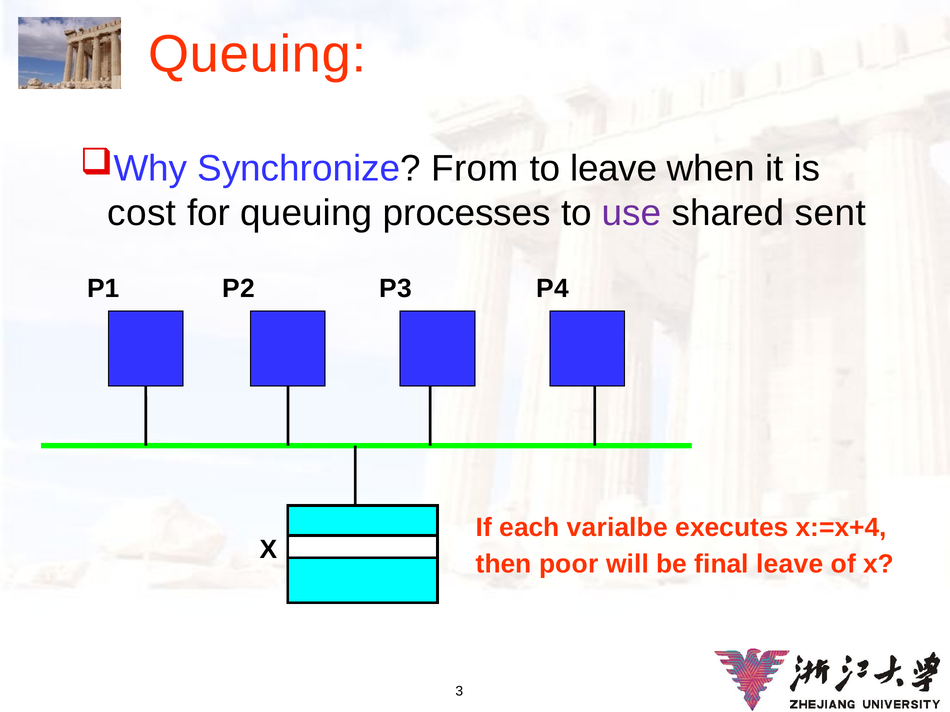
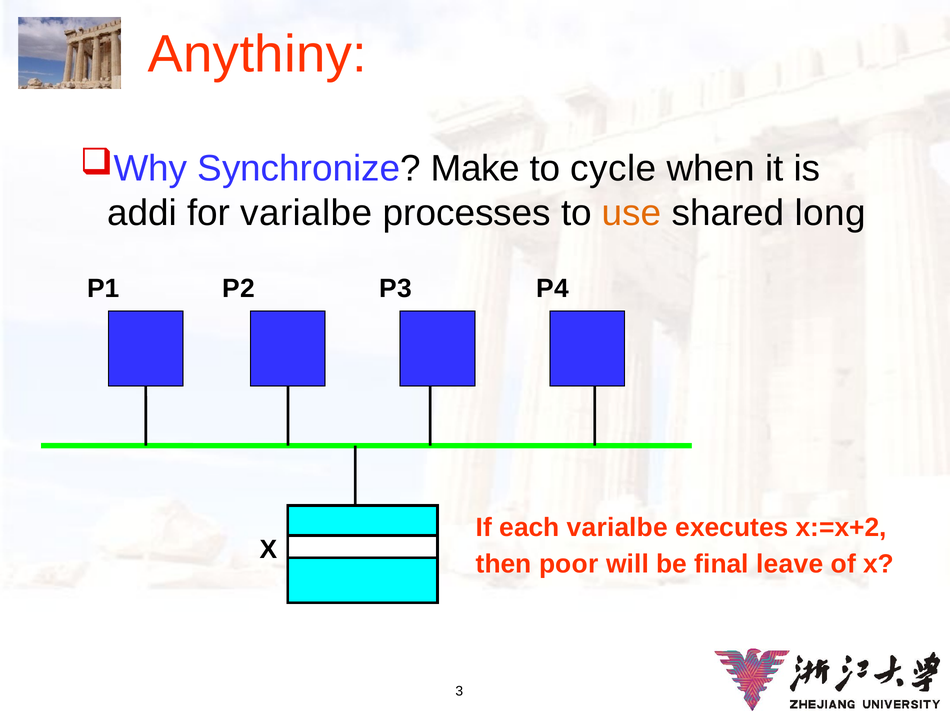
Queuing: Queuing -> Anythiny (257, 55)
From: From -> Make (475, 169)
to leave: leave -> cycle (613, 169)
cost: cost -> addi (142, 213)
for queuing: queuing -> varialbe (306, 213)
use colour: purple -> orange (632, 213)
sent: sent -> long (830, 213)
x:=x+4: x:=x+4 -> x:=x+2 (841, 528)
